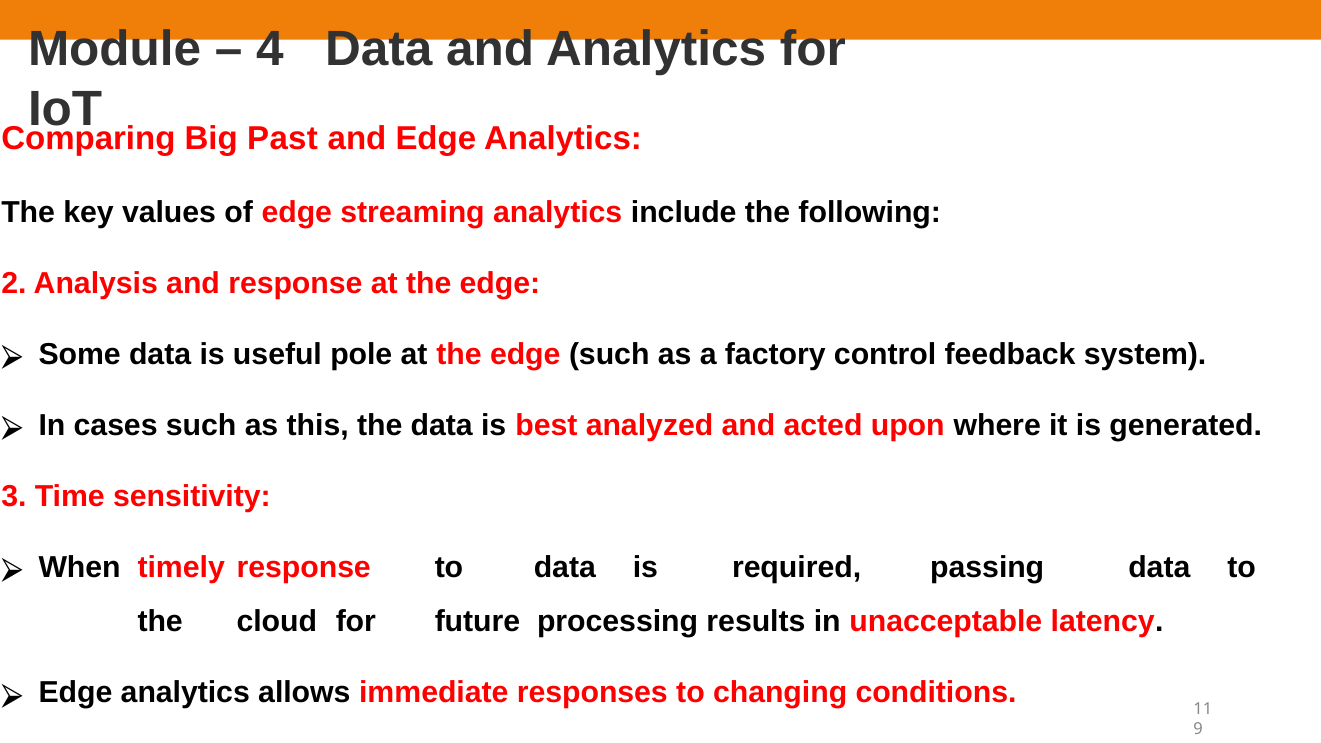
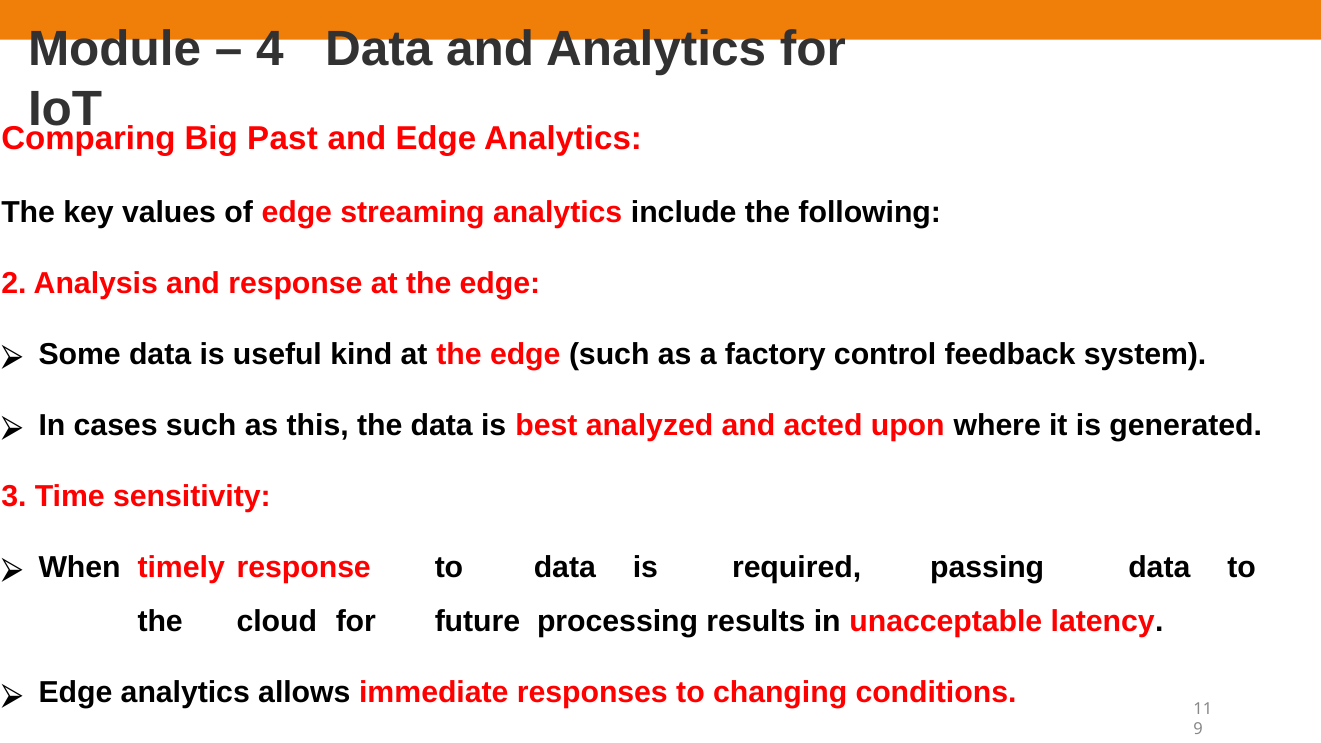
pole: pole -> kind (361, 354)
